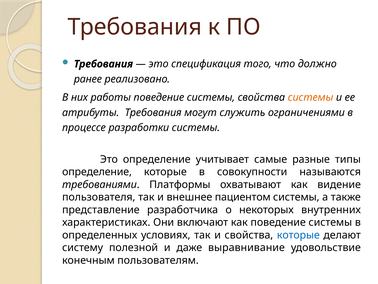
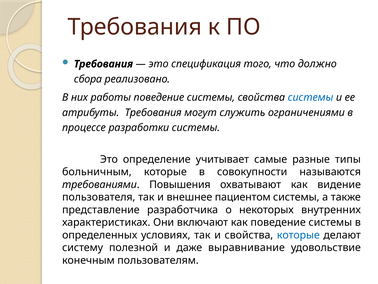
ранее: ранее -> сбора (88, 79)
системы colour: orange -> blue (311, 97)
определение: определение -> больничным (97, 172)
Платформы: Платформы -> Повышения (180, 184)
